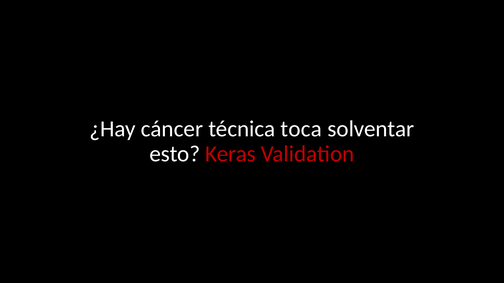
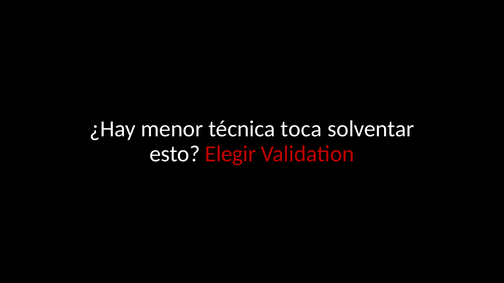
cáncer: cáncer -> menor (172, 129)
Keras: Keras -> Elegir (231, 154)
